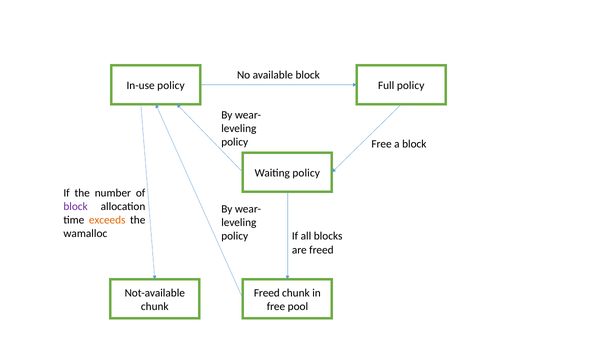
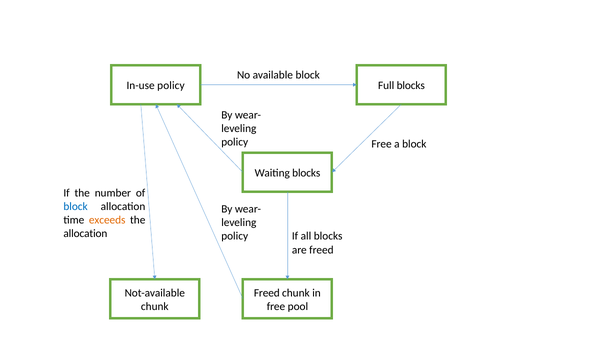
Full policy: policy -> blocks (411, 85)
Waiting policy: policy -> blocks (306, 173)
block colour: purple -> blue (76, 206)
wamalloc: wamalloc -> allocation (85, 233)
